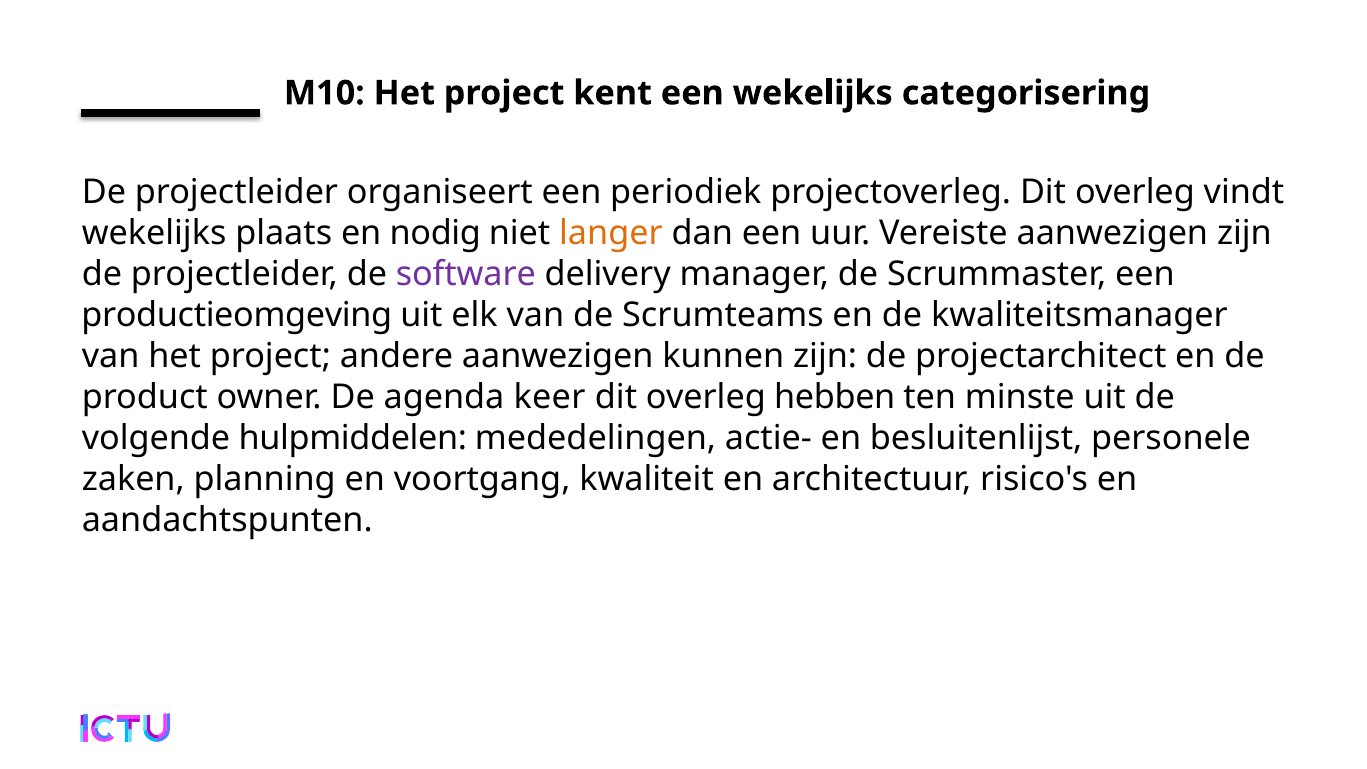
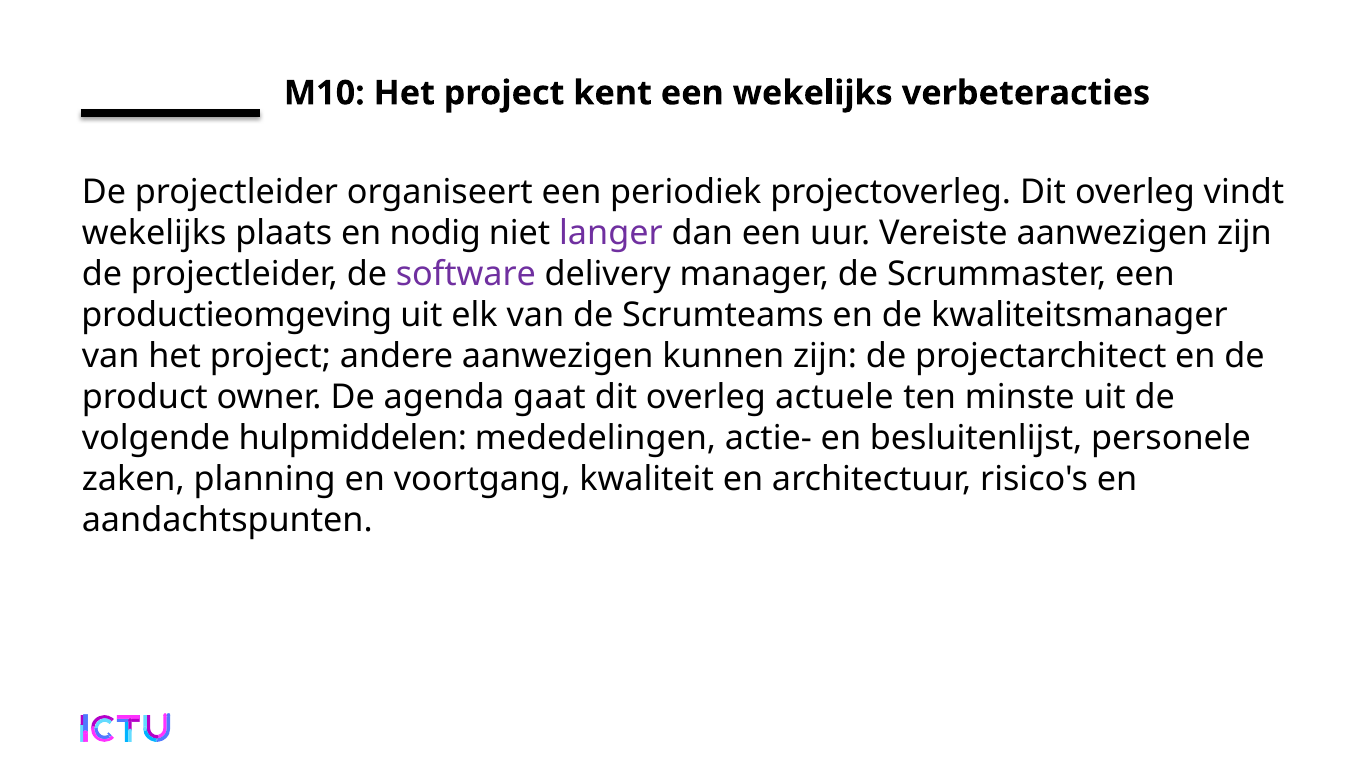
categorisering: categorisering -> verbeteracties (1026, 93)
langer colour: orange -> purple (611, 233)
keer: keer -> gaat (550, 397)
hebben: hebben -> actuele (834, 397)
